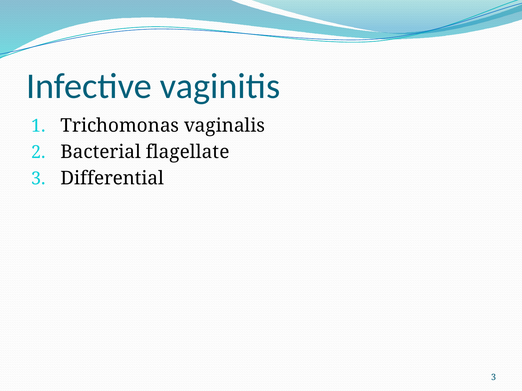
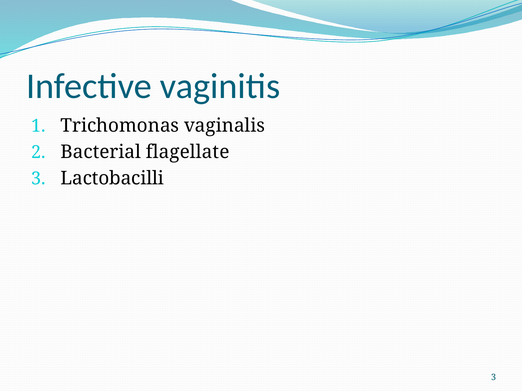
Differential: Differential -> Lactobacilli (112, 178)
